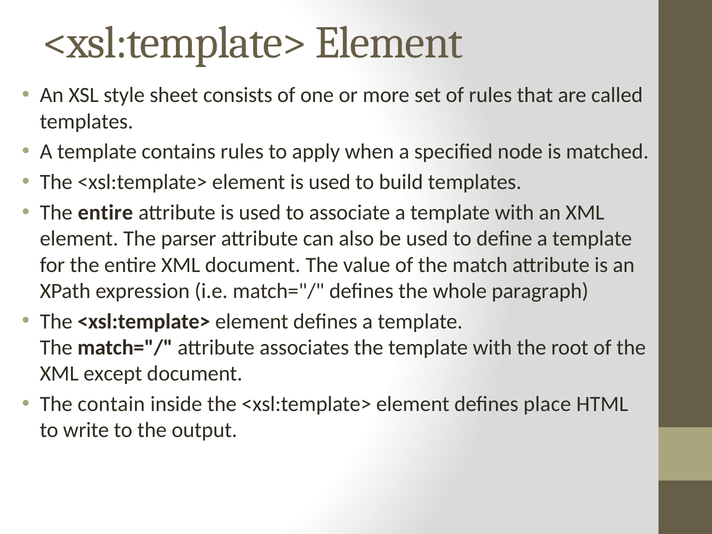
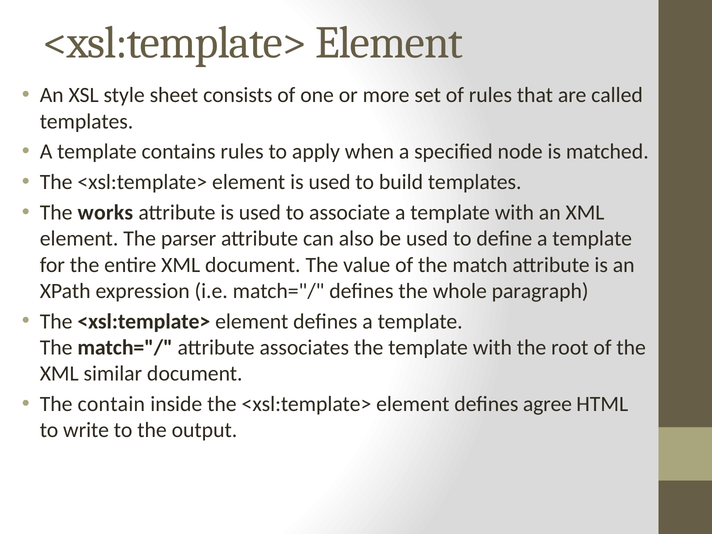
entire: entire -> works (105, 213)
except: except -> similar (113, 374)
place: place -> agree (547, 404)
